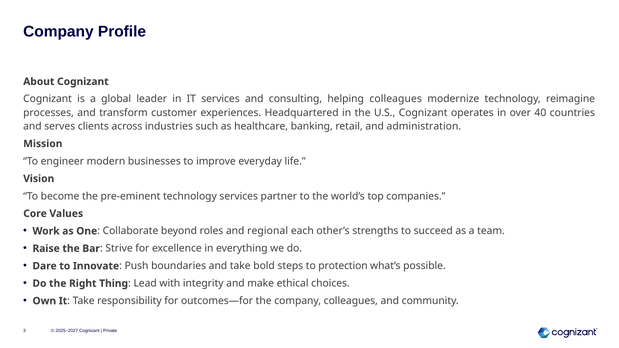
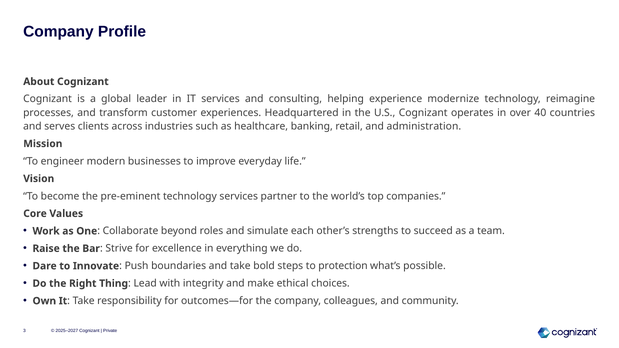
helping colleagues: colleagues -> experience (396, 99)
regional: regional -> simulate (268, 231)
